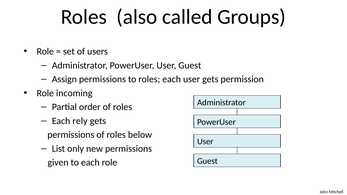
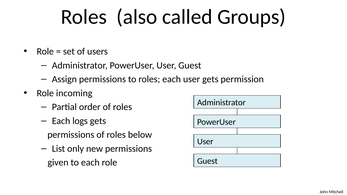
rely: rely -> logs (80, 121)
